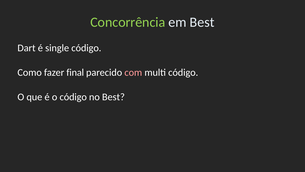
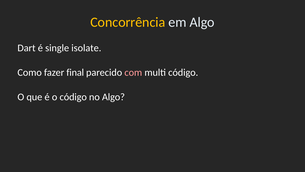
Concorrência colour: light green -> yellow (128, 22)
em Best: Best -> Algo (202, 22)
single código: código -> isolate (86, 48)
no Best: Best -> Algo (113, 97)
